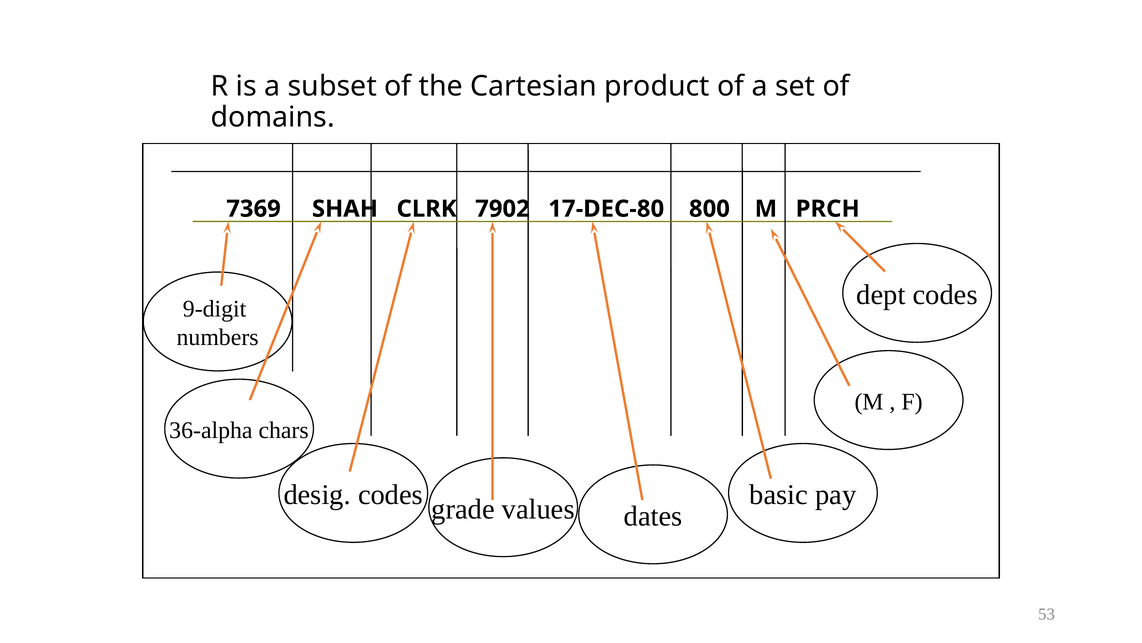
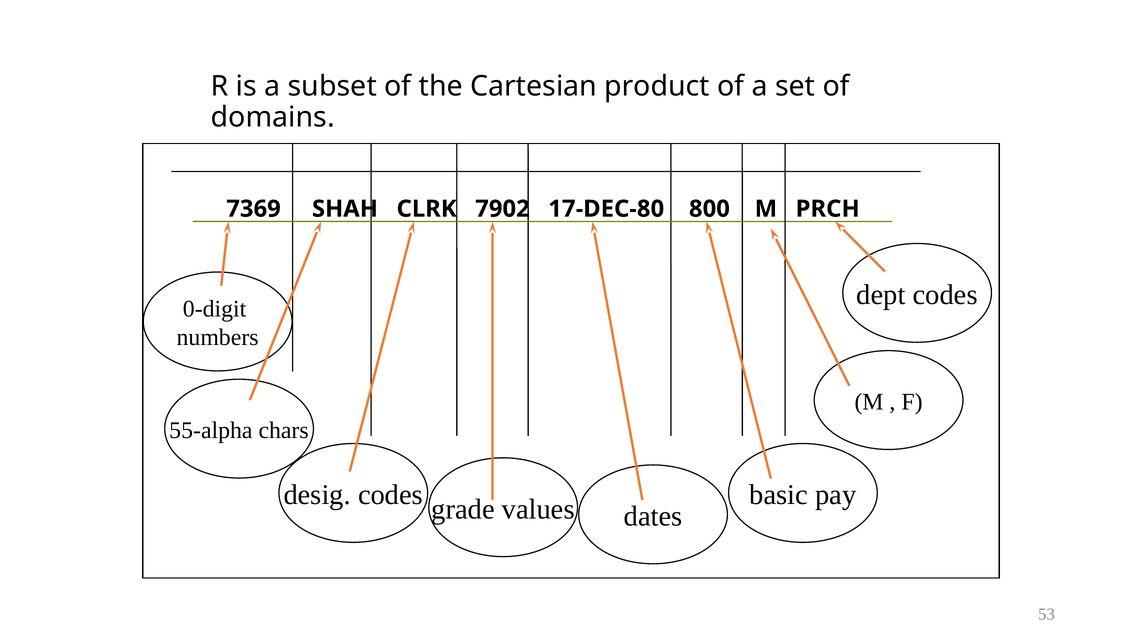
9-digit: 9-digit -> 0-digit (215, 309)
36-alpha: 36-alpha -> 55-alpha (211, 430)
